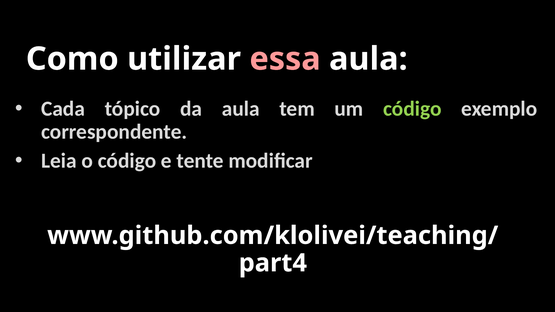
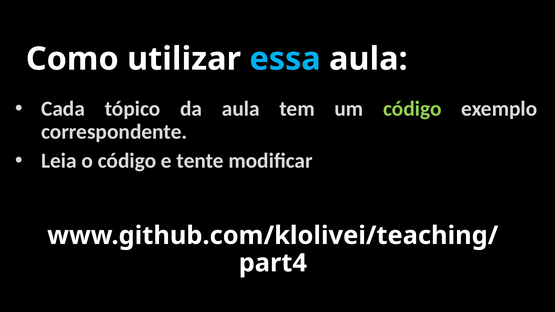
essa colour: pink -> light blue (285, 59)
